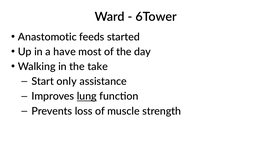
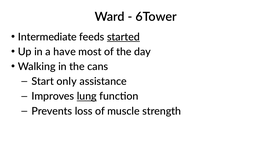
Anastomotic: Anastomotic -> Intermediate (47, 37)
started underline: none -> present (123, 37)
take: take -> cans (98, 67)
